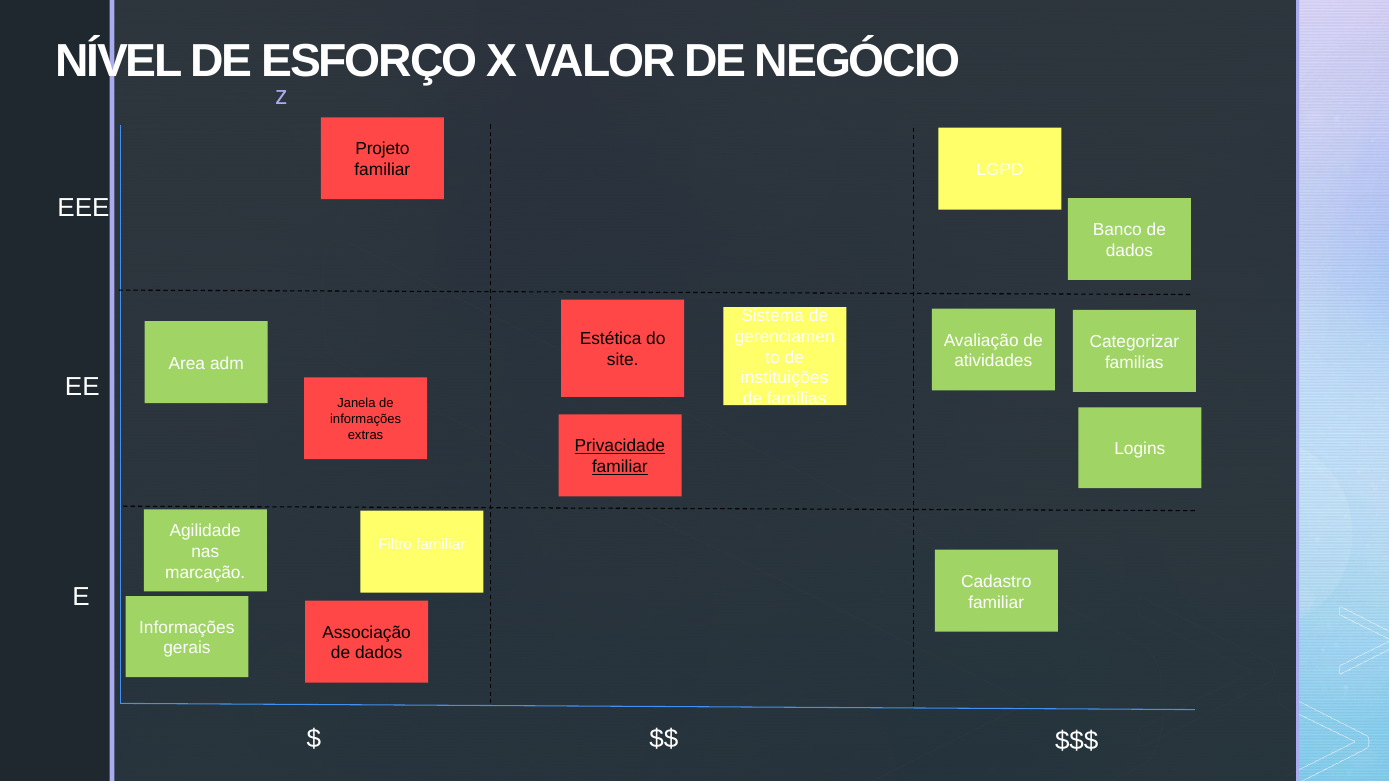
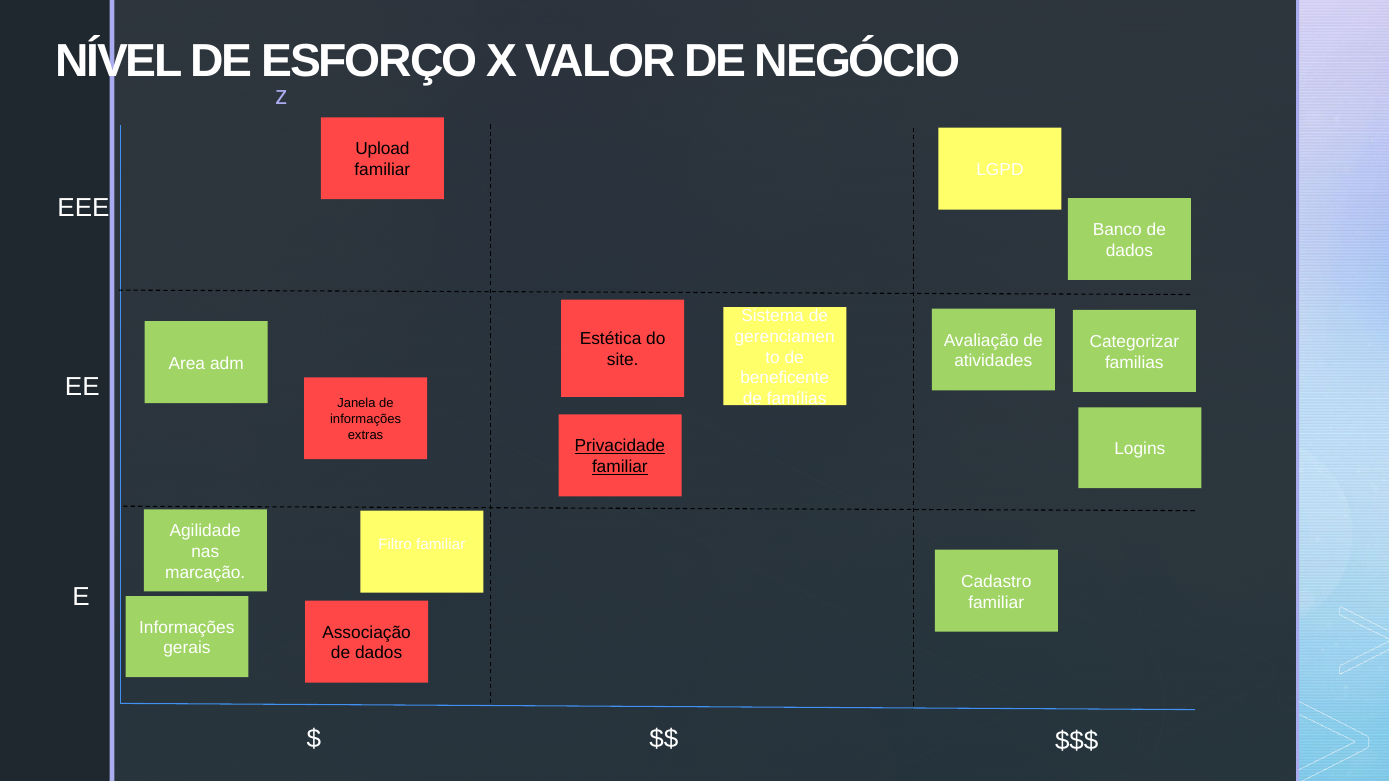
Projeto: Projeto -> Upload (382, 149)
instituições: instituições -> beneficente (785, 378)
